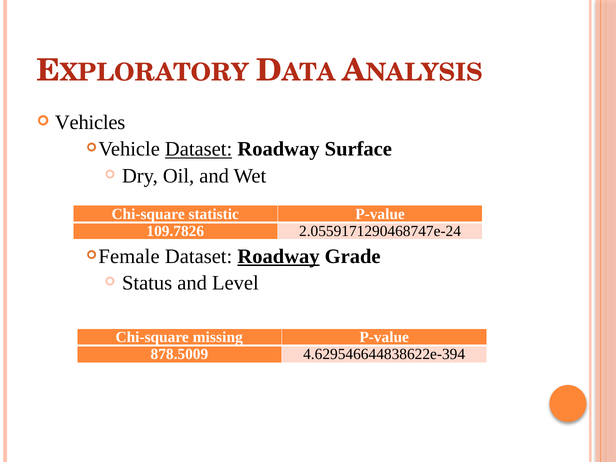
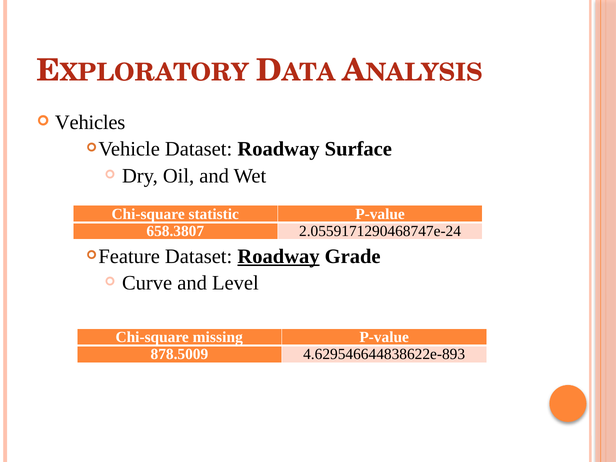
Dataset underline: present -> none (199, 149)
109.7826: 109.7826 -> 658.3807 (175, 231)
Female: Female -> Feature (129, 256)
Status: Status -> Curve (147, 283)
4.629546644838622e-394: 4.629546644838622e-394 -> 4.629546644838622e-893 (384, 354)
